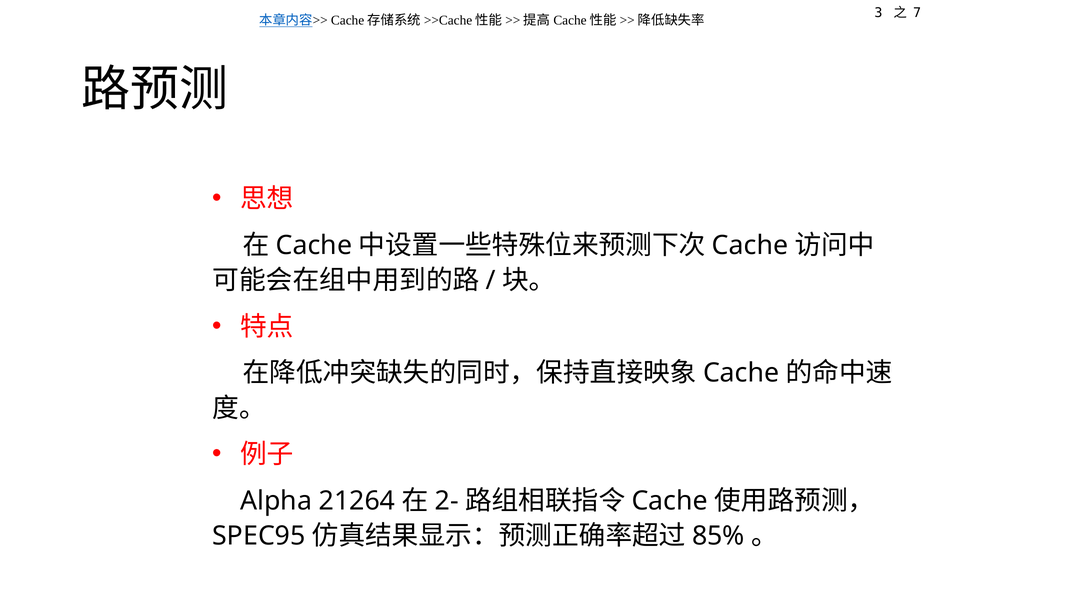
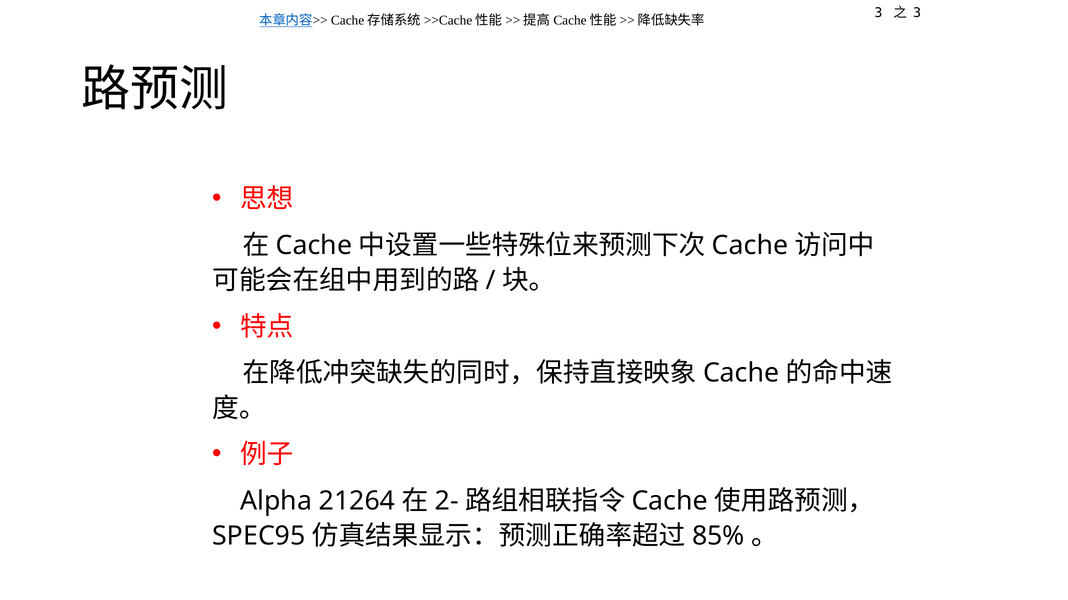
7: 7 -> 3 (917, 13)
